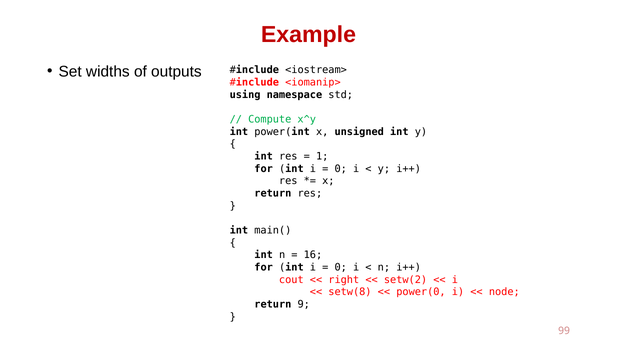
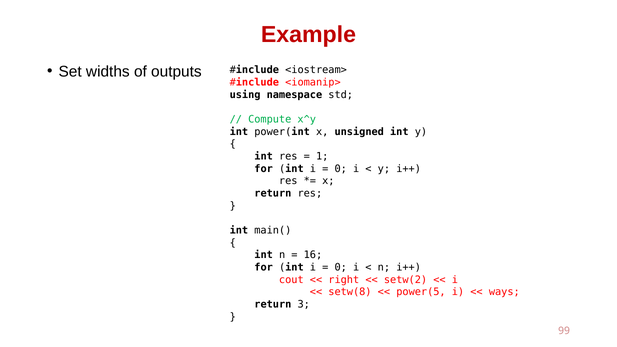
power(0: power(0 -> power(5 (421, 292)
node: node -> ways (504, 292)
9: 9 -> 3 (304, 304)
